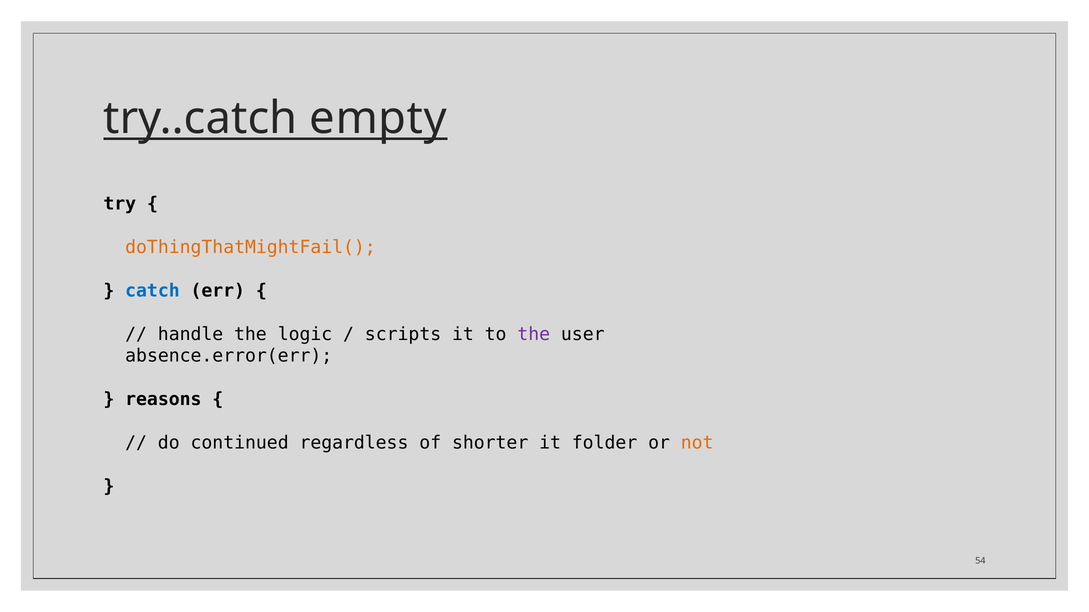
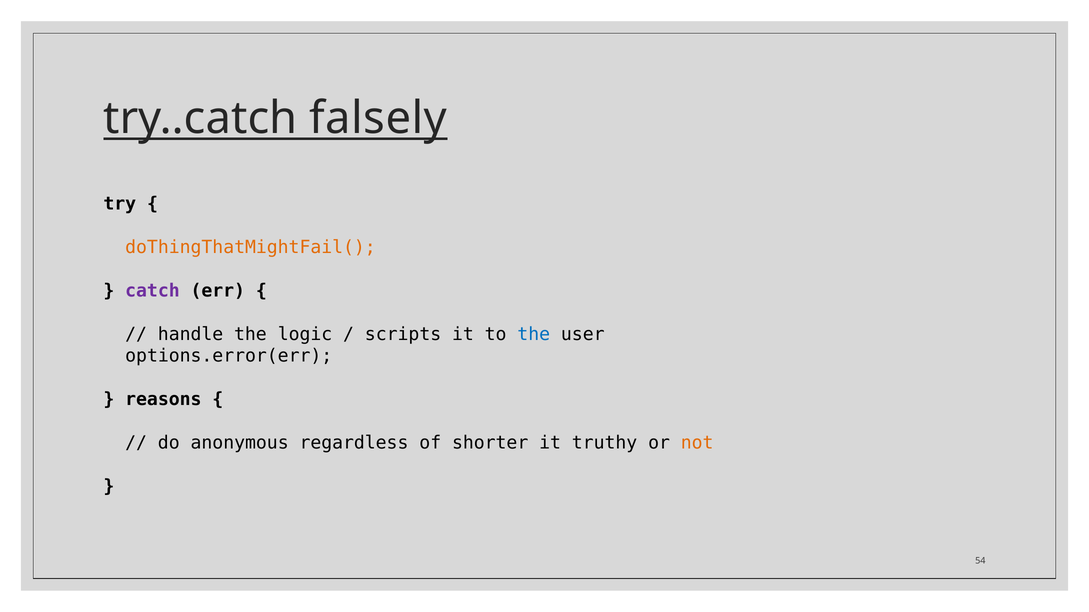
empty: empty -> falsely (378, 118)
catch colour: blue -> purple (152, 291)
the colour: purple -> blue (534, 334)
absence.error(err: absence.error(err -> options.error(err (229, 356)
continued: continued -> anonymous (240, 443)
folder: folder -> truthy (605, 443)
